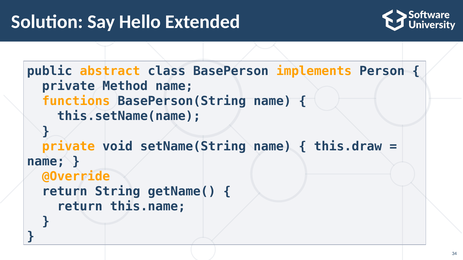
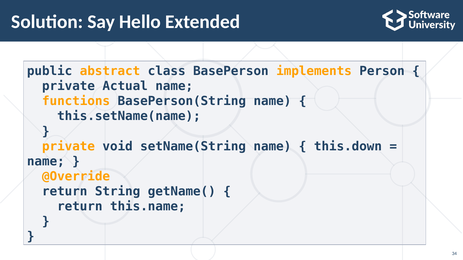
Method: Method -> Actual (125, 86)
this.draw: this.draw -> this.down (348, 146)
